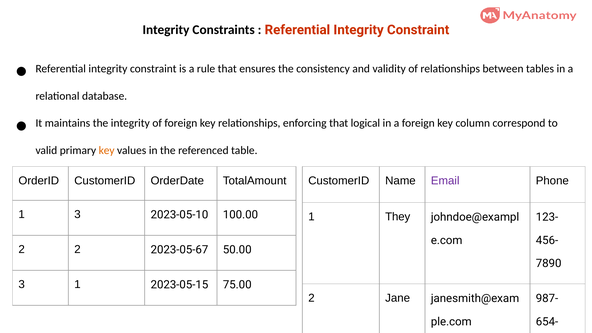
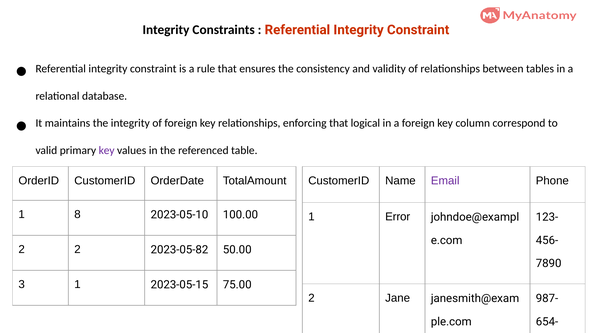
key colour: orange -> purple (107, 150)
1 3: 3 -> 8 (77, 214)
They: They -> Error (398, 217)
2023-05-67: 2023-05-67 -> 2023-05-82 (179, 250)
